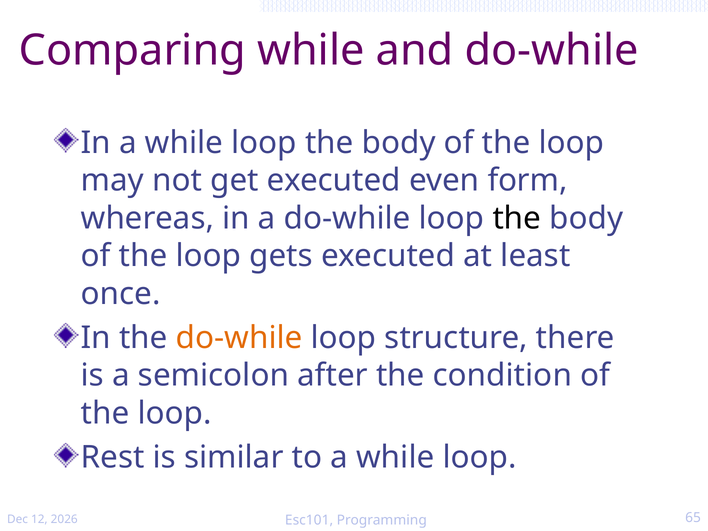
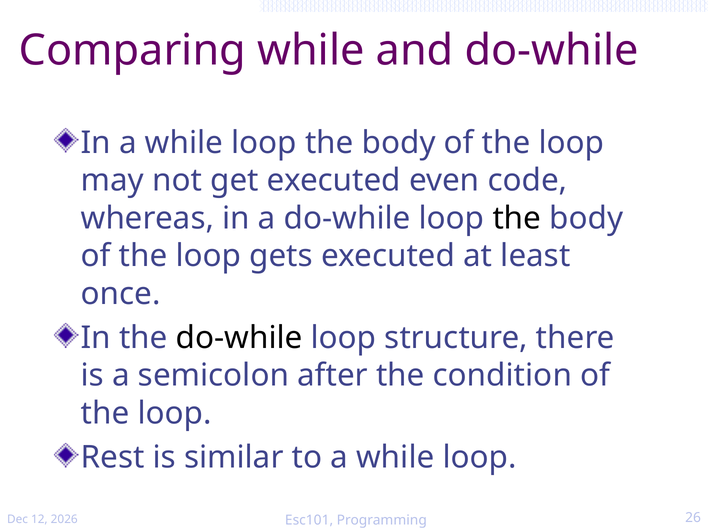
form: form -> code (527, 180)
do-while colour: orange -> black (239, 338)
65: 65 -> 26 (693, 518)
